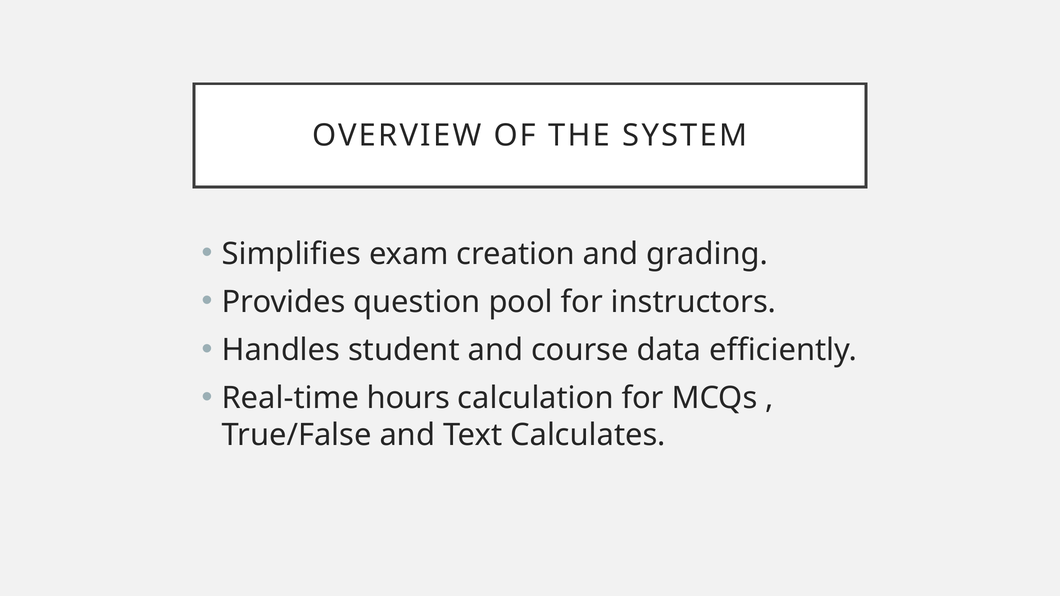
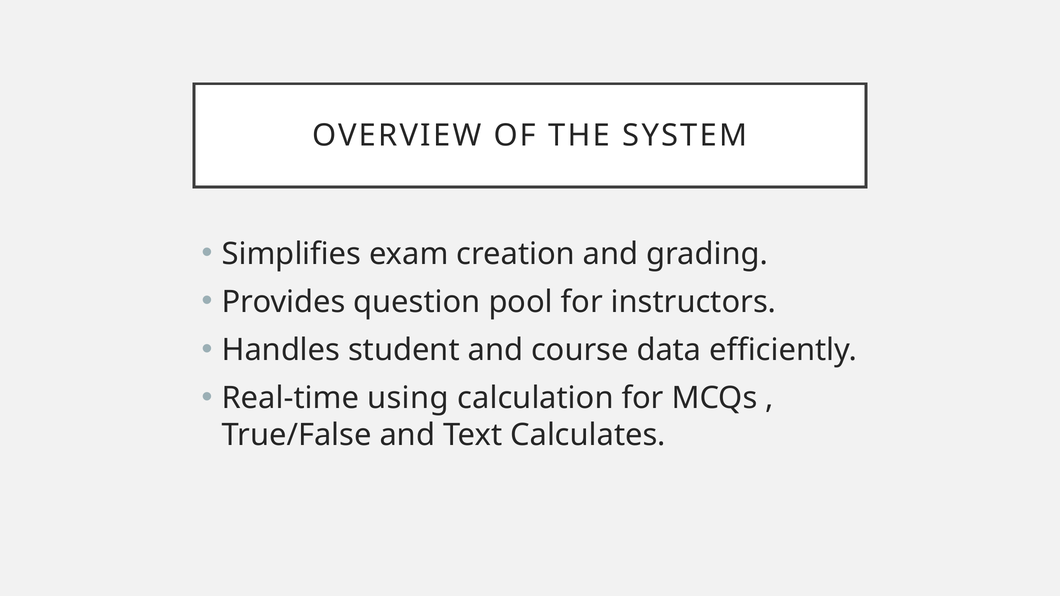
hours: hours -> using (408, 398)
